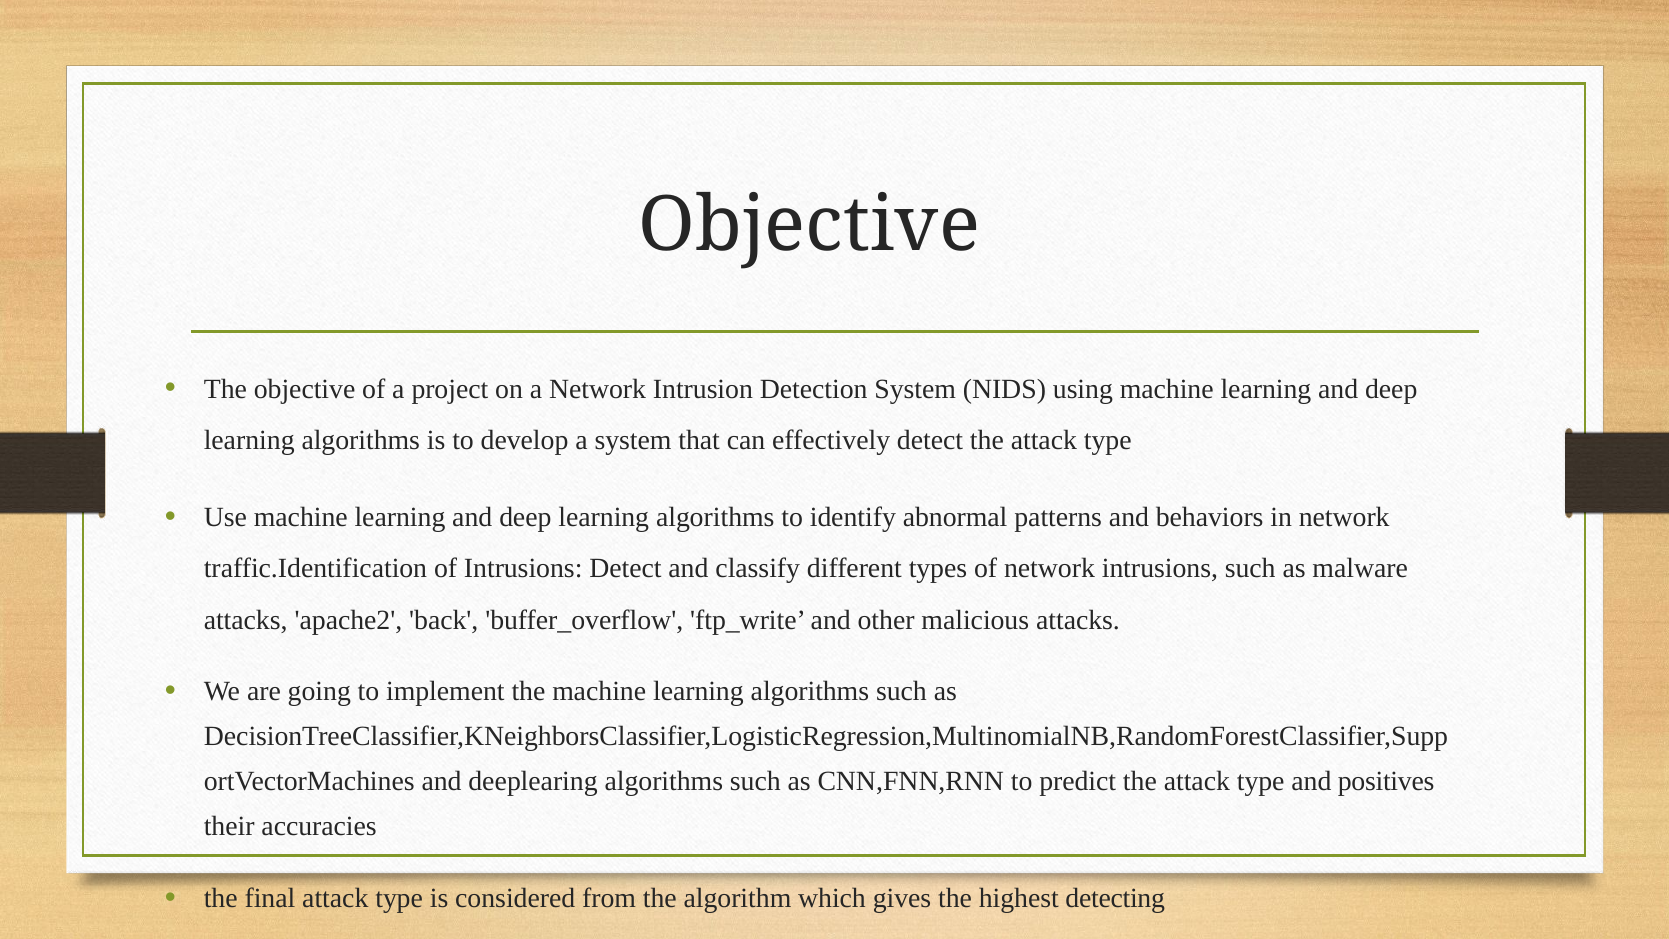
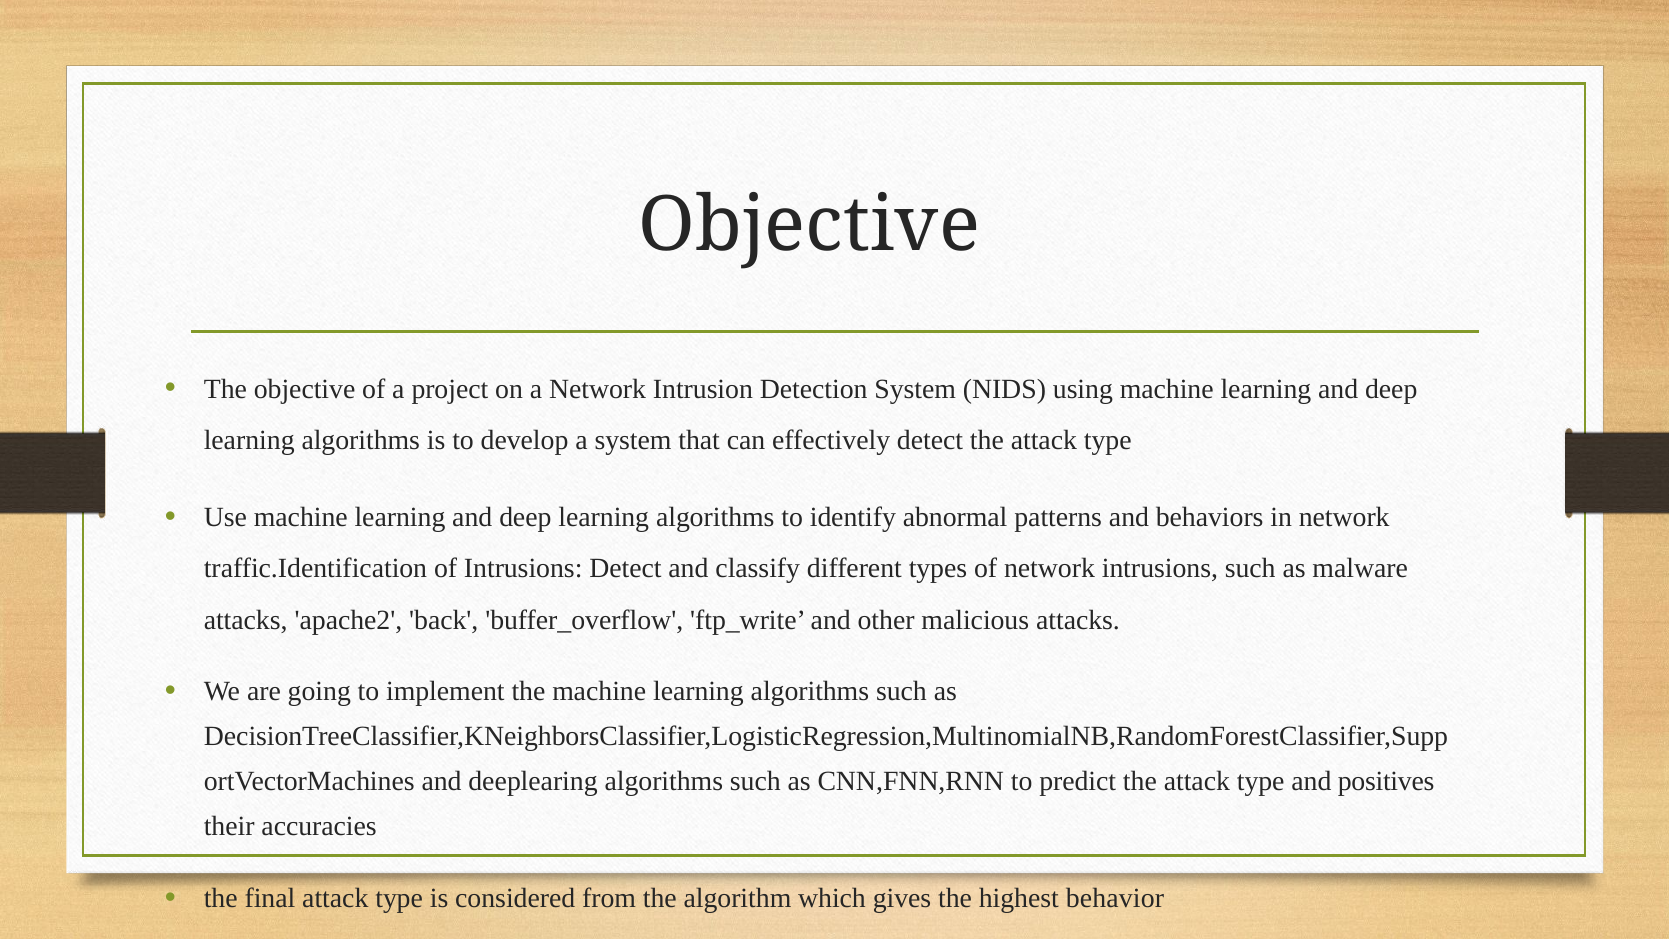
detecting: detecting -> behavior (1115, 898)
